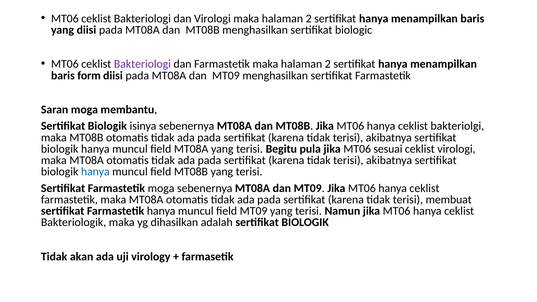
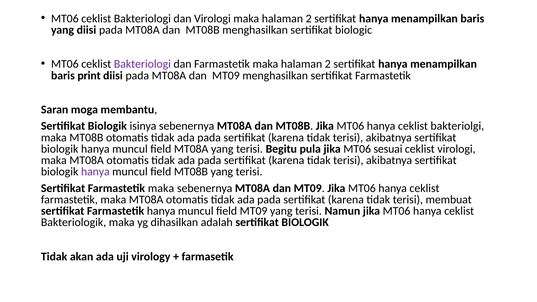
form: form -> print (89, 75)
hanya colour: blue -> purple (95, 172)
Sertifikat Farmastetik moga: moga -> maka (161, 188)
